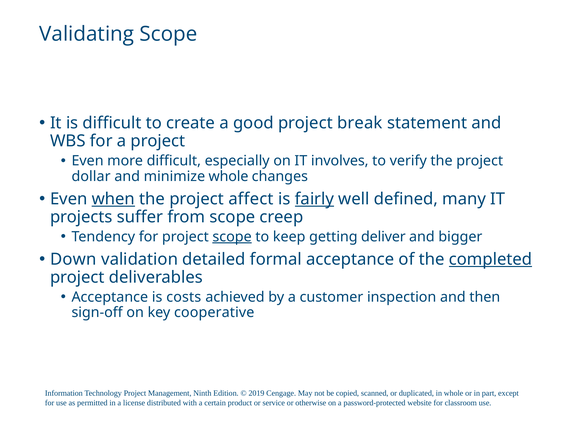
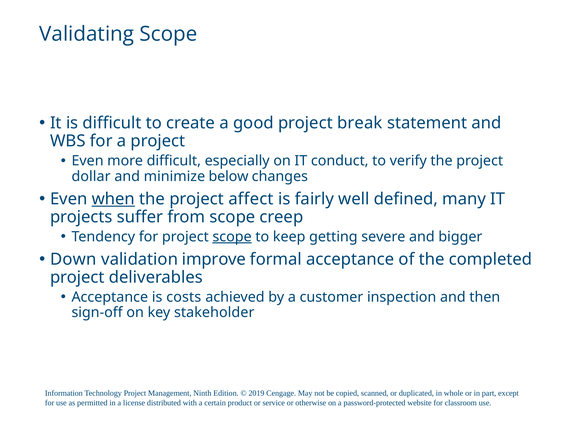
involves: involves -> conduct (340, 161)
minimize whole: whole -> below (228, 176)
fairly underline: present -> none (314, 199)
deliver: deliver -> severe (383, 237)
detailed: detailed -> improve (214, 259)
completed underline: present -> none (491, 259)
cooperative: cooperative -> stakeholder (214, 313)
